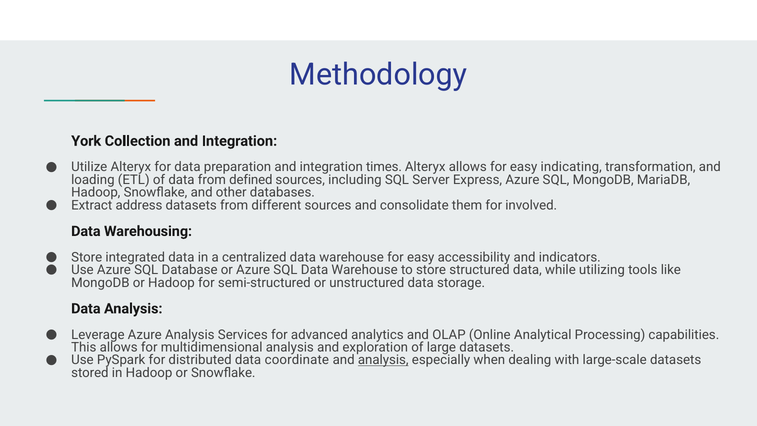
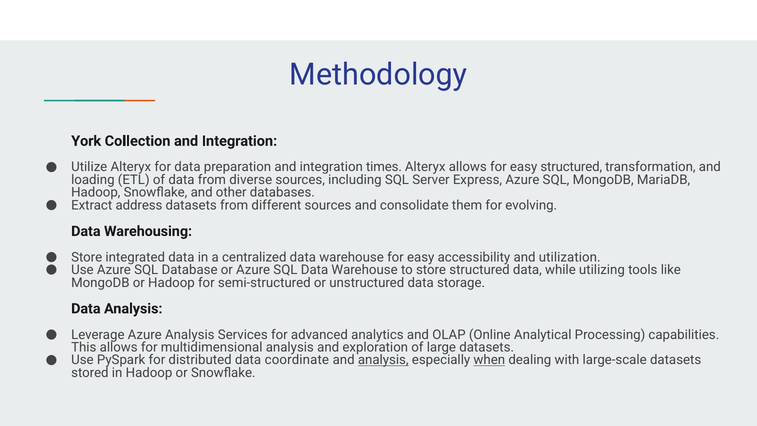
easy indicating: indicating -> structured (571, 167)
defined: defined -> diverse (251, 180)
involved: involved -> evolving (531, 205)
indicators: indicators -> utilization (570, 257)
when underline: none -> present (489, 360)
